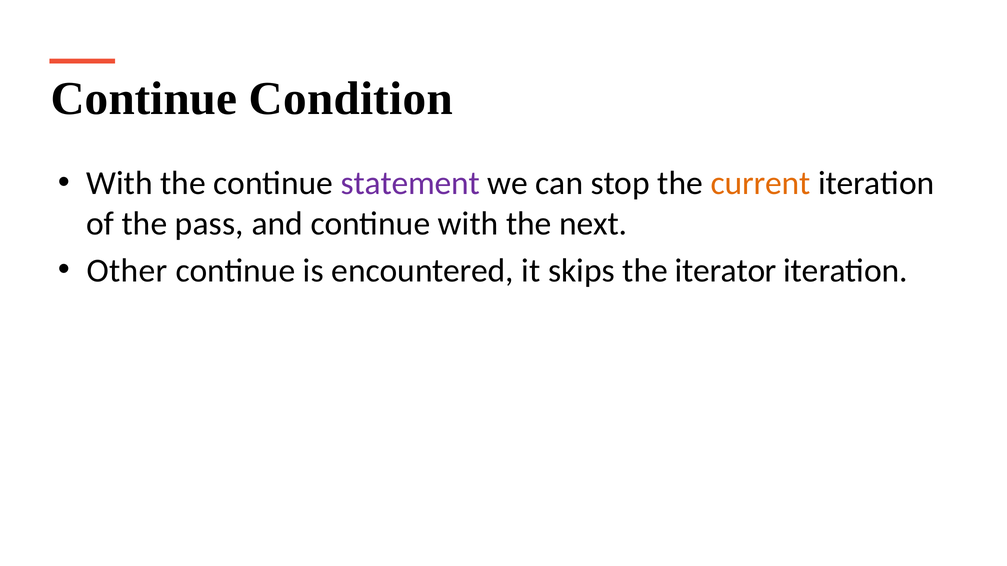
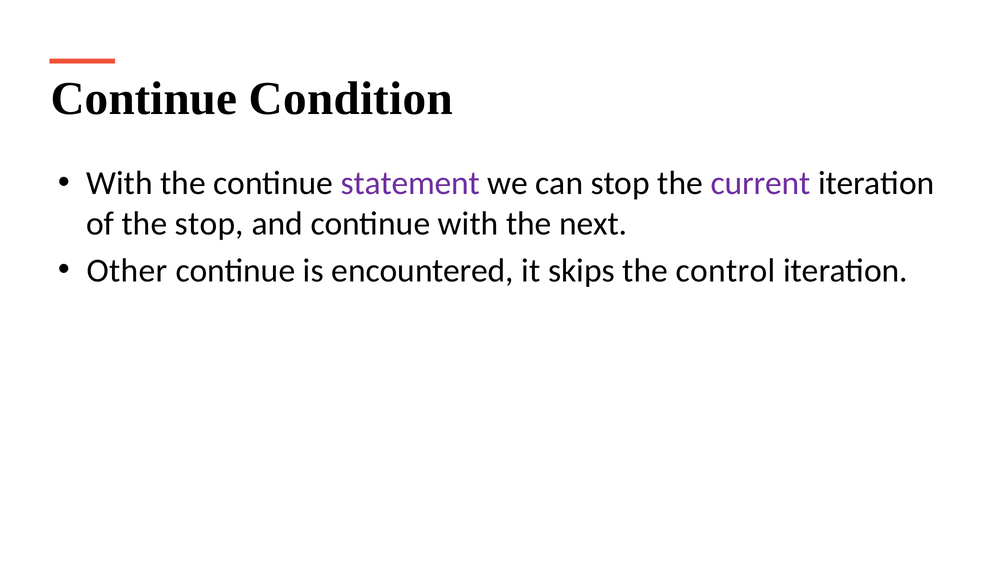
current colour: orange -> purple (761, 183)
the pass: pass -> stop (209, 224)
iterator: iterator -> control (725, 271)
